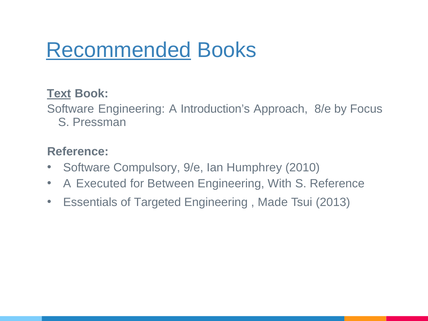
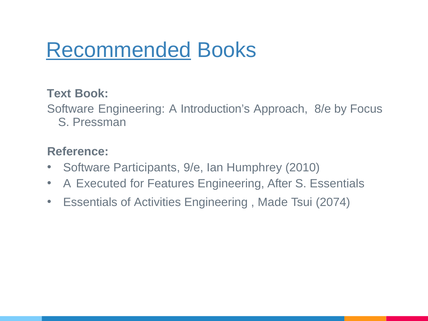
Text underline: present -> none (59, 94)
Compulsory: Compulsory -> Participants (147, 168)
Between: Between -> Features (171, 184)
With: With -> After (280, 184)
S Reference: Reference -> Essentials (337, 184)
Targeted: Targeted -> Activities (157, 202)
2013: 2013 -> 2074 (333, 202)
